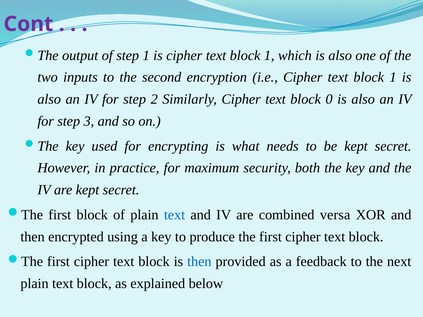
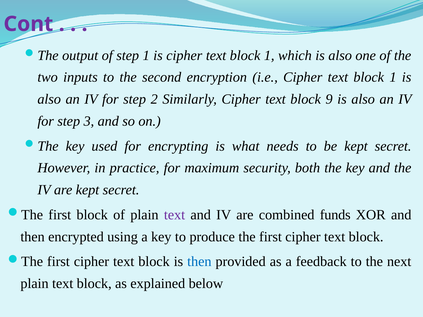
0: 0 -> 9 (329, 99)
text colour: blue -> purple (175, 215)
versa: versa -> funds (335, 215)
